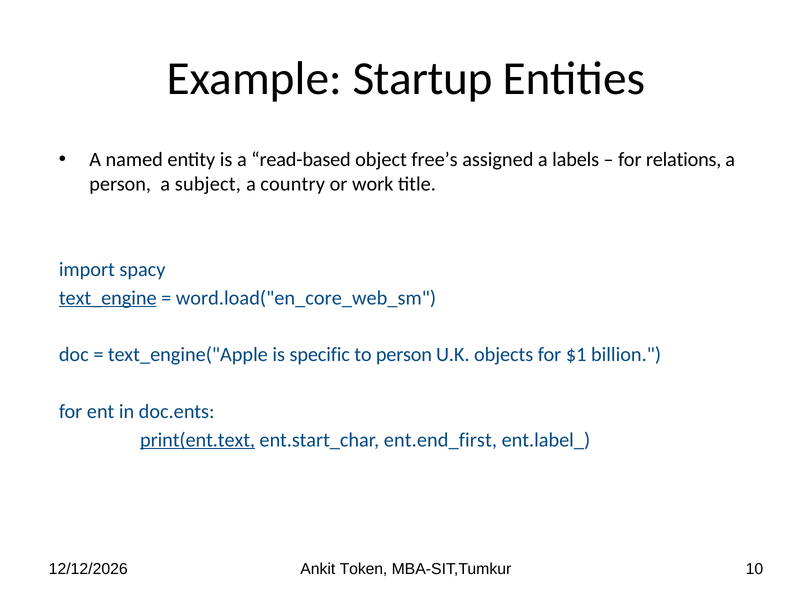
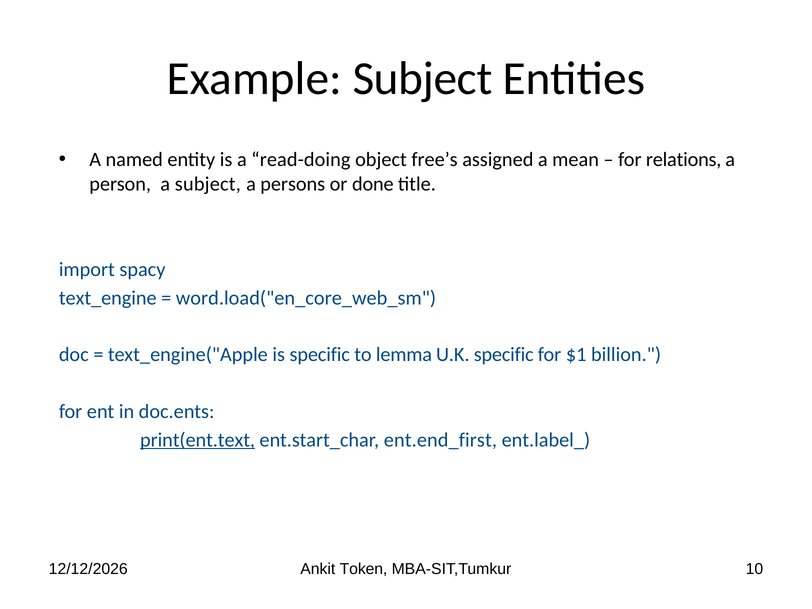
Example Startup: Startup -> Subject (422, 78)
read-based: read-based -> read-doing (301, 160)
labels: labels -> mean (576, 160)
country: country -> persons (293, 184)
work: work -> done (373, 184)
text_engine underline: present -> none (108, 298)
to person: person -> lemma (404, 355)
U.K objects: objects -> specific (504, 355)
